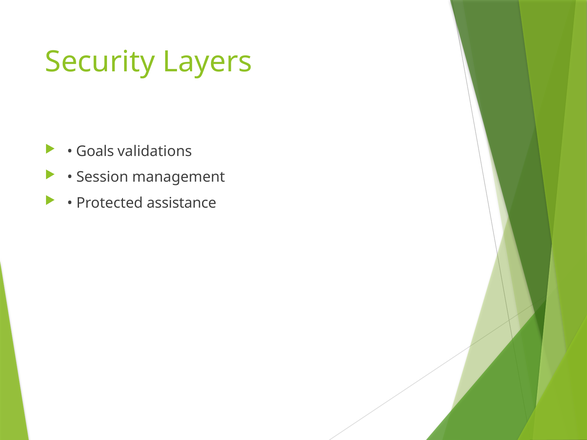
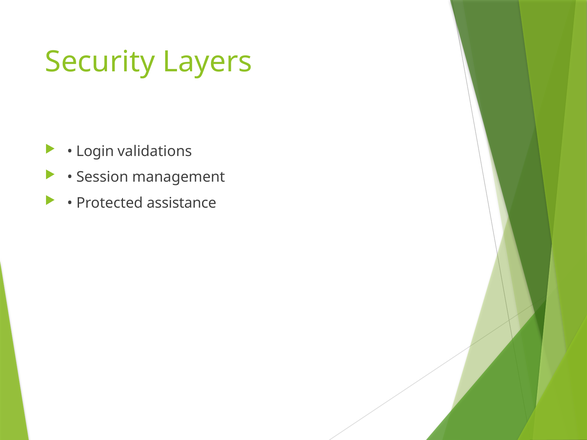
Goals: Goals -> Login (95, 151)
